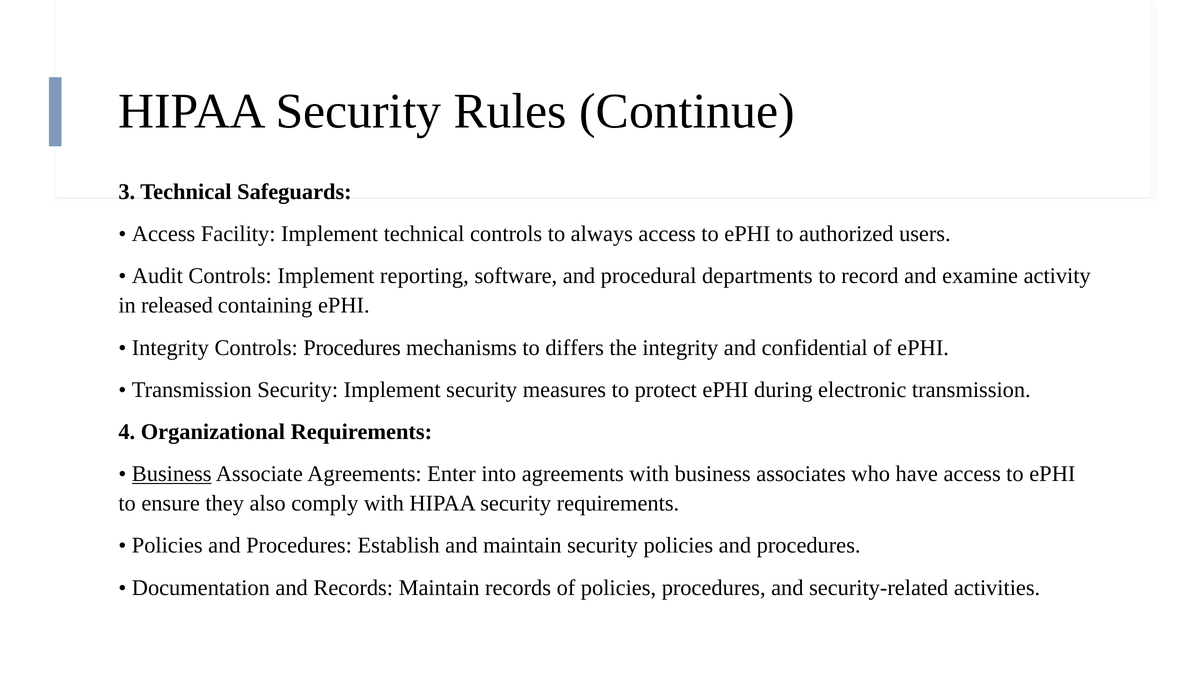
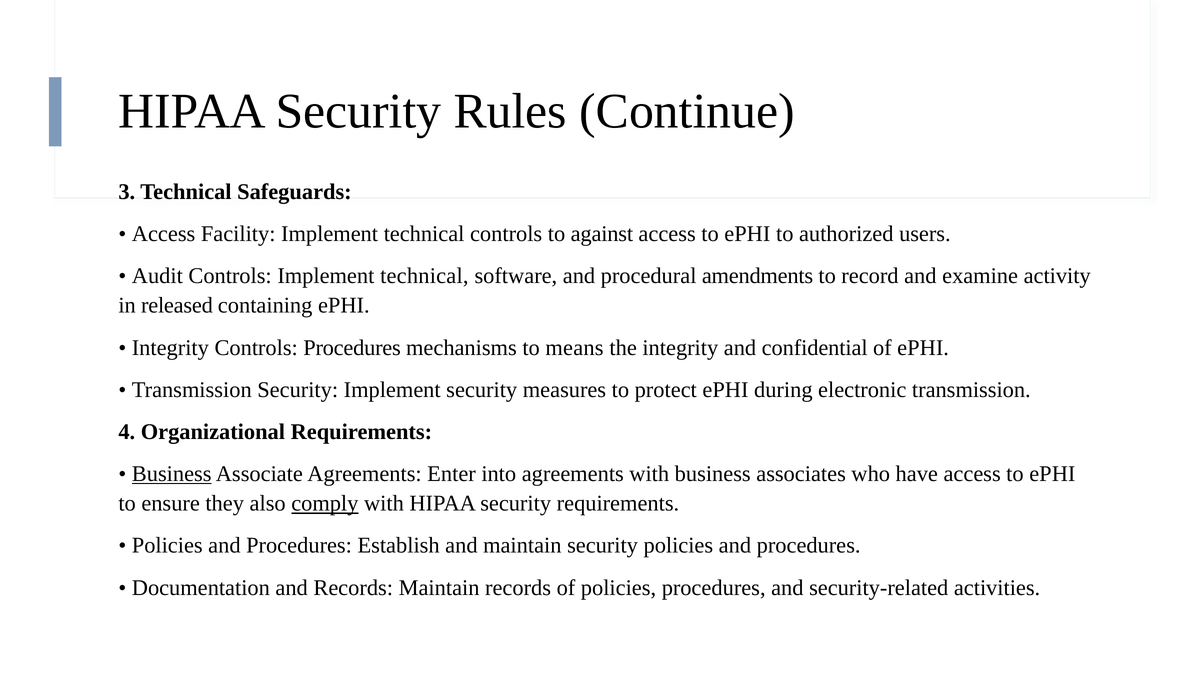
always: always -> against (602, 234)
Controls Implement reporting: reporting -> technical (424, 276)
departments: departments -> amendments (758, 276)
differs: differs -> means (575, 348)
comply underline: none -> present (325, 503)
